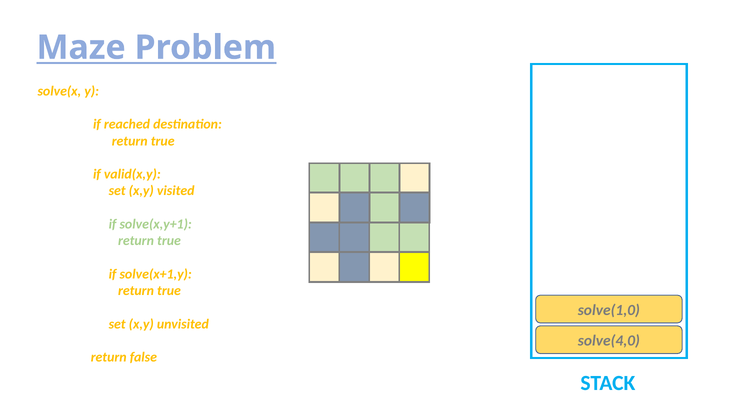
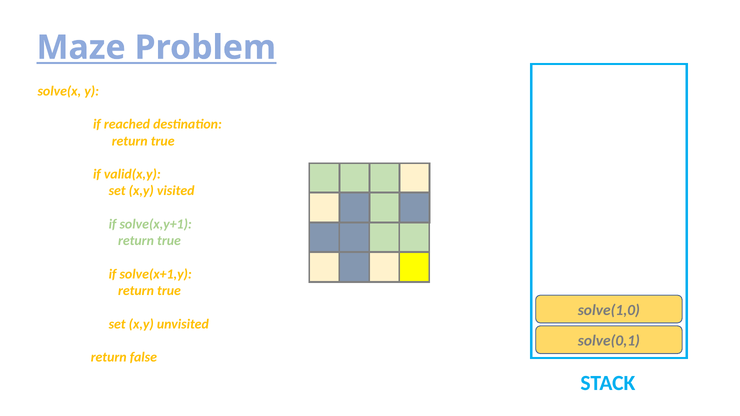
solve(4,0: solve(4,0 -> solve(0,1 (609, 341)
